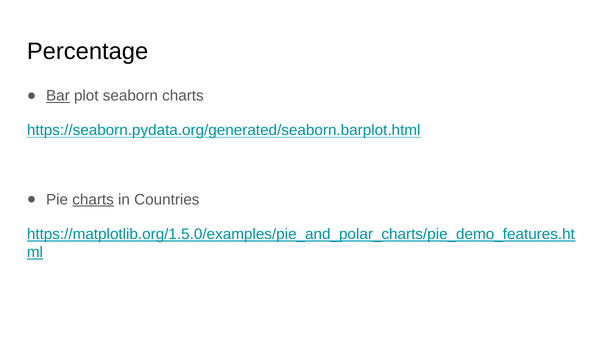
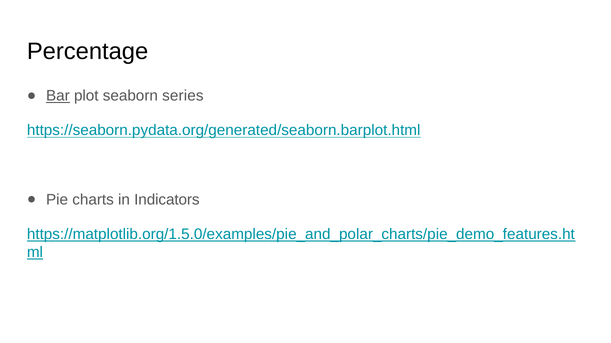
seaborn charts: charts -> series (183, 96)
charts underline: present -> none (93, 200)
Countries: Countries -> Indicators (167, 200)
